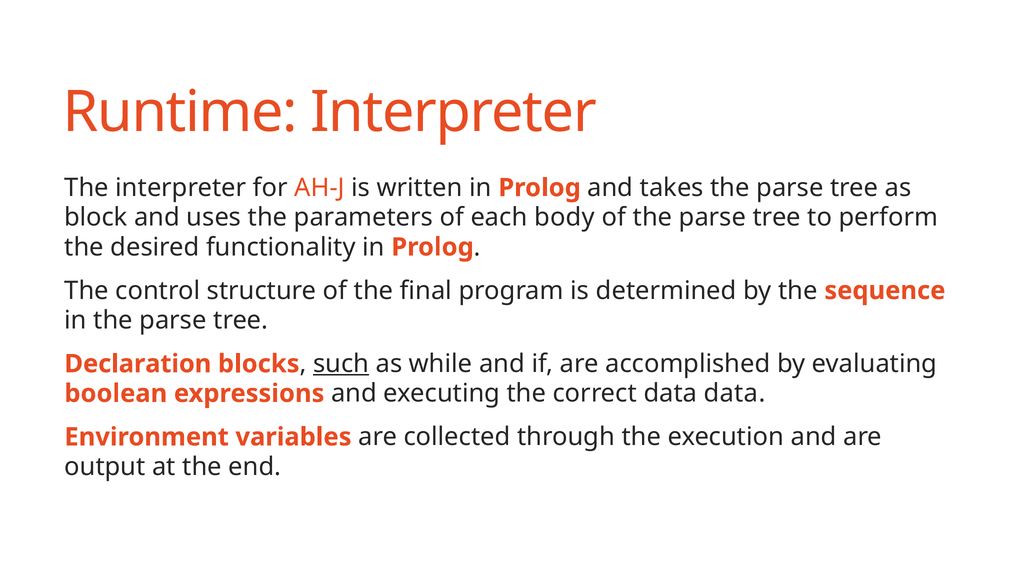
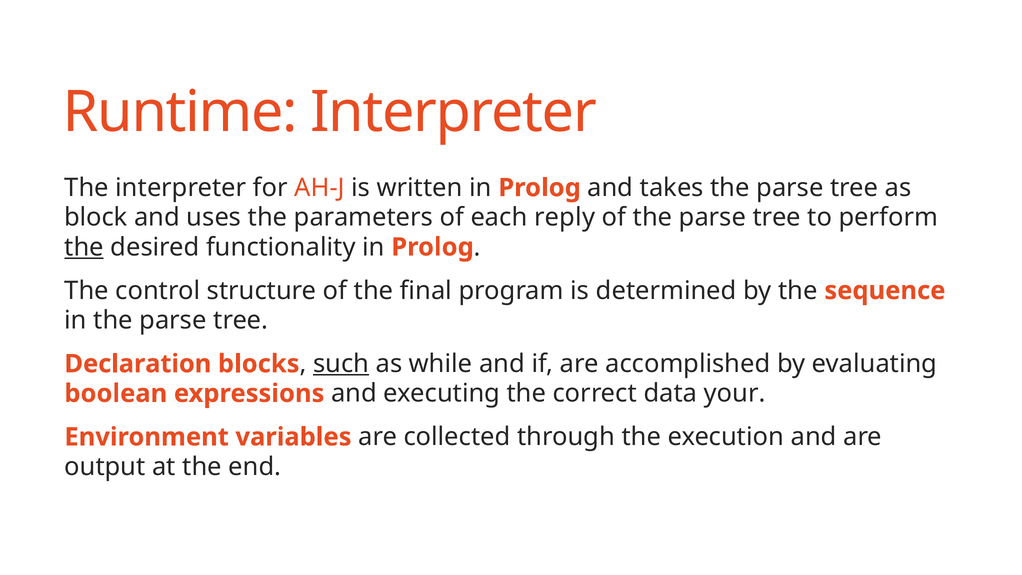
body: body -> reply (565, 217)
the underline: none -> present (84, 247)
data data: data -> your (735, 393)
